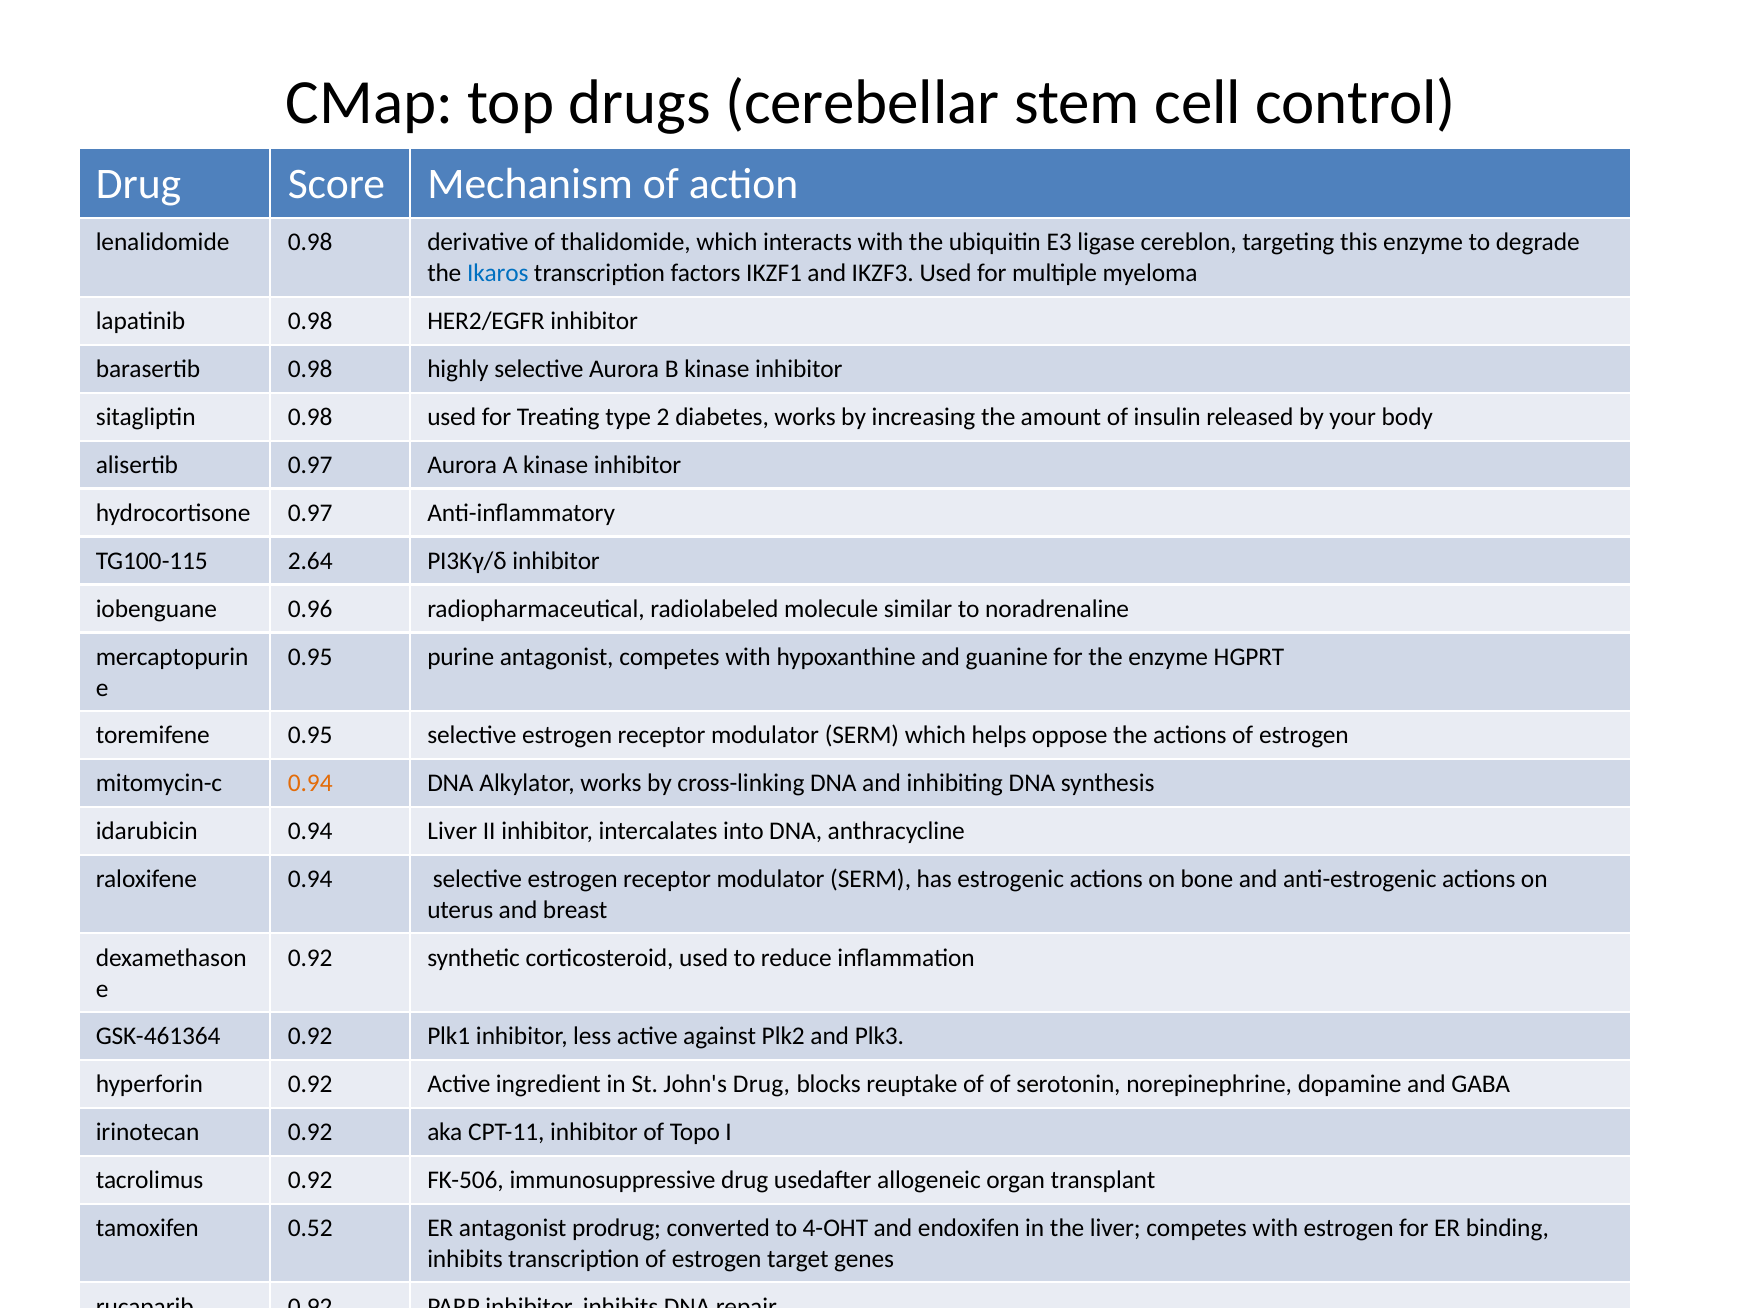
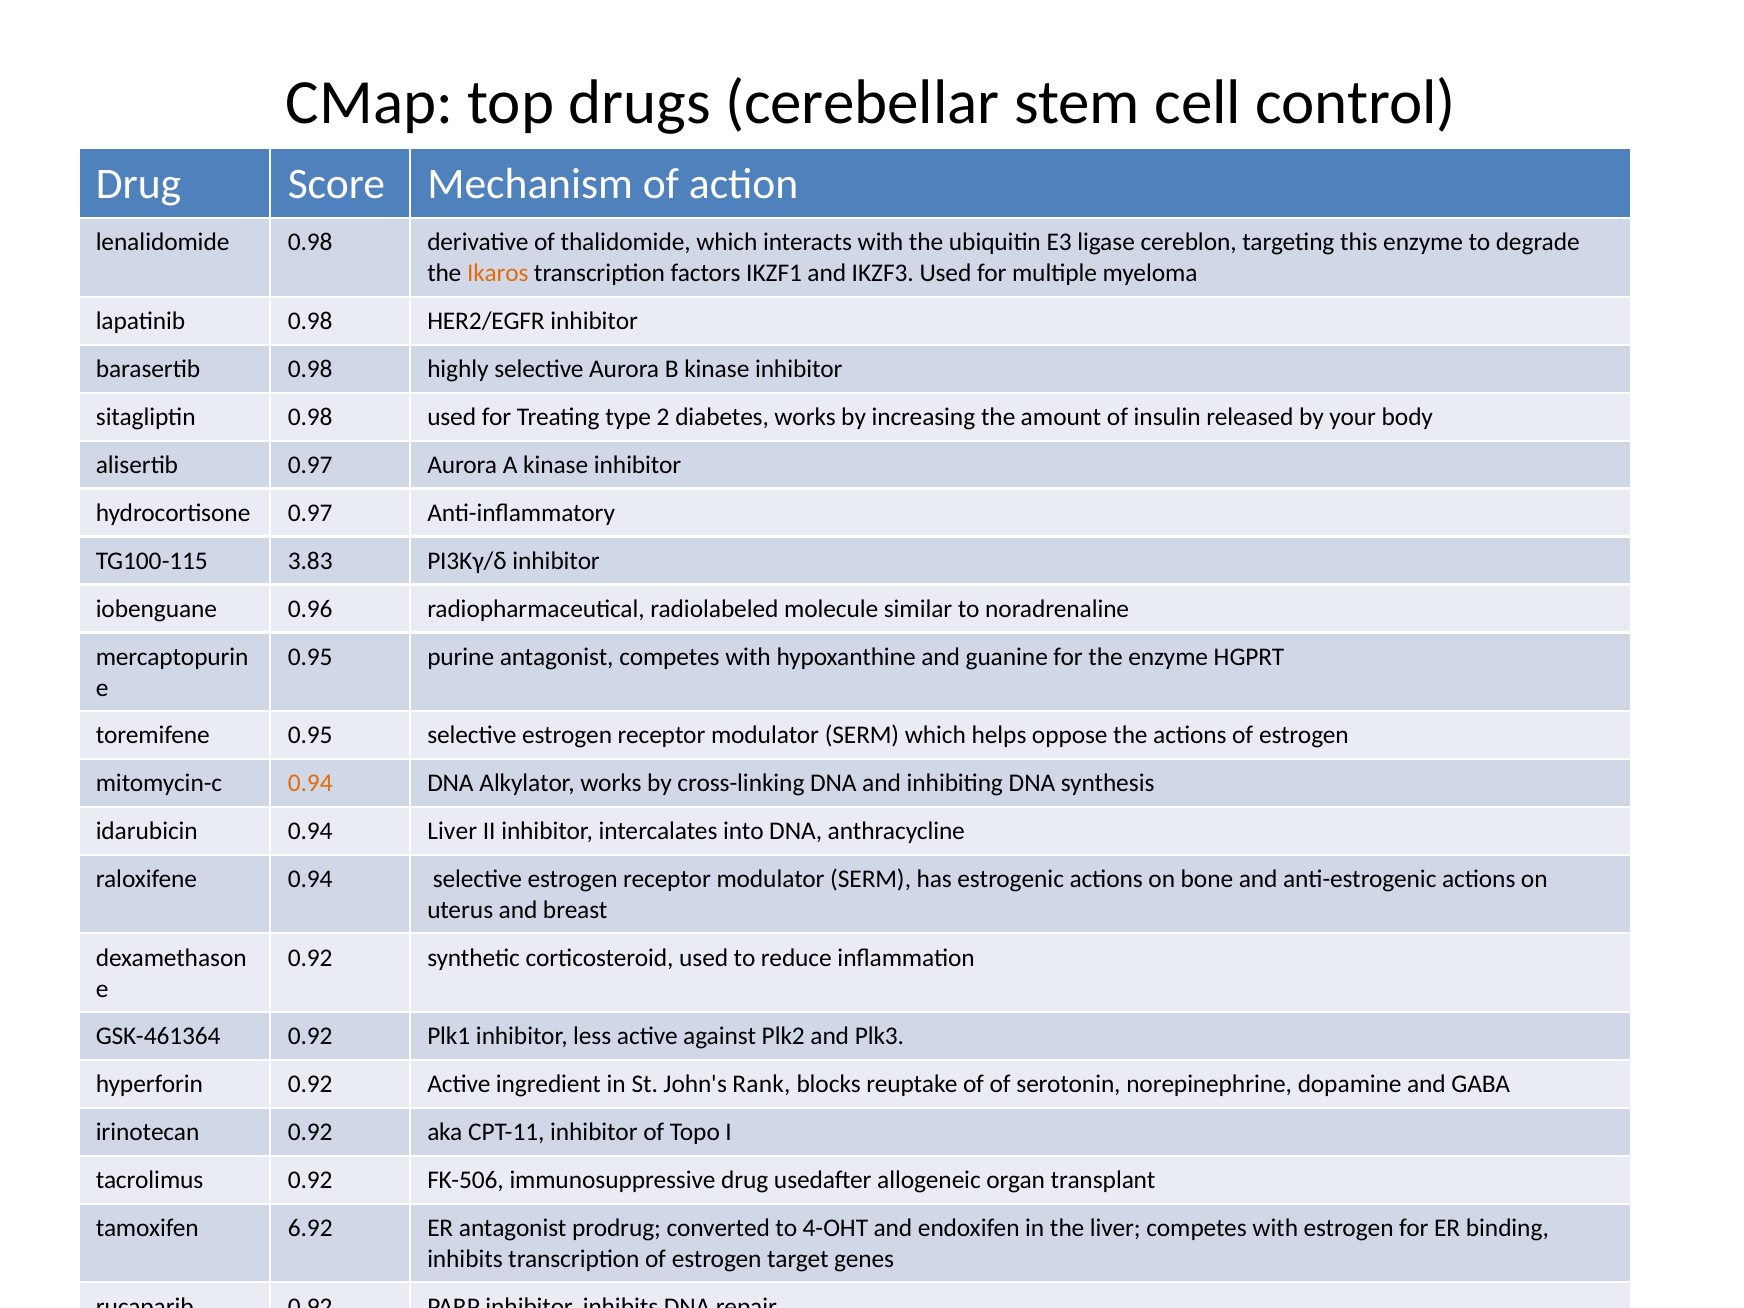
Ikaros colour: blue -> orange (498, 273)
2.64: 2.64 -> 3.83 (310, 561)
John's Drug: Drug -> Rank (761, 1084)
0.52: 0.52 -> 6.92 (310, 1228)
